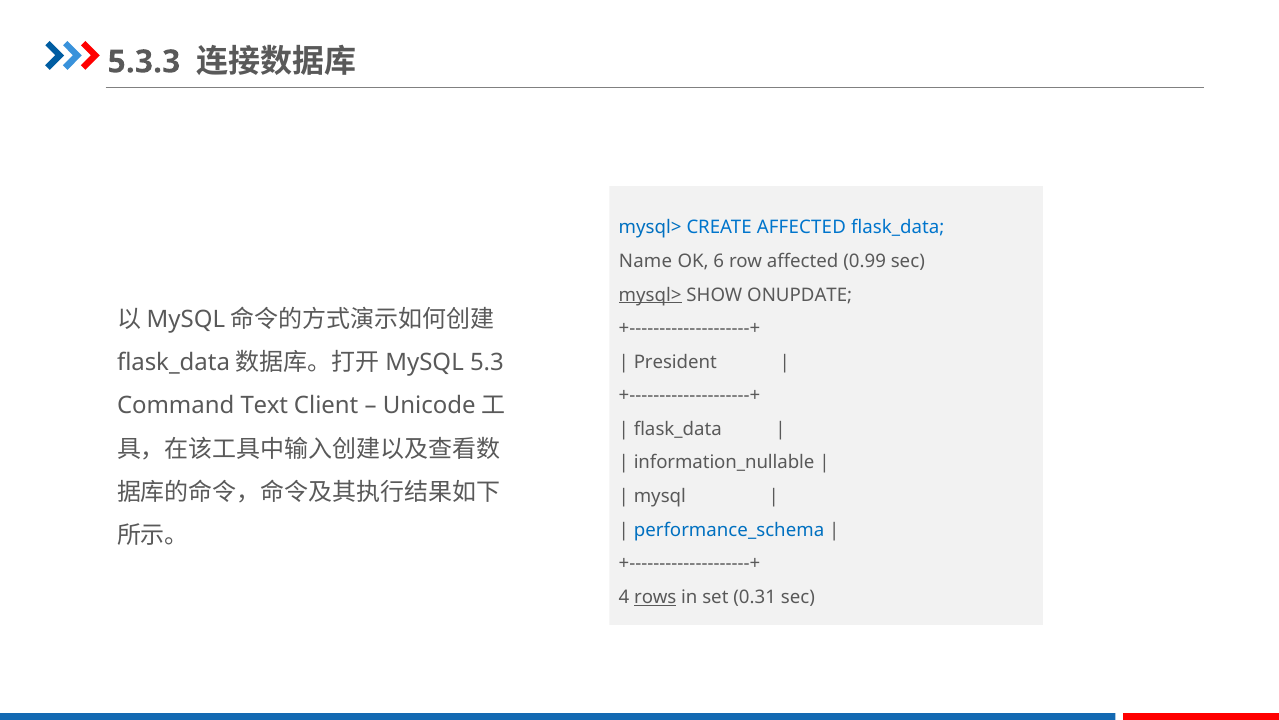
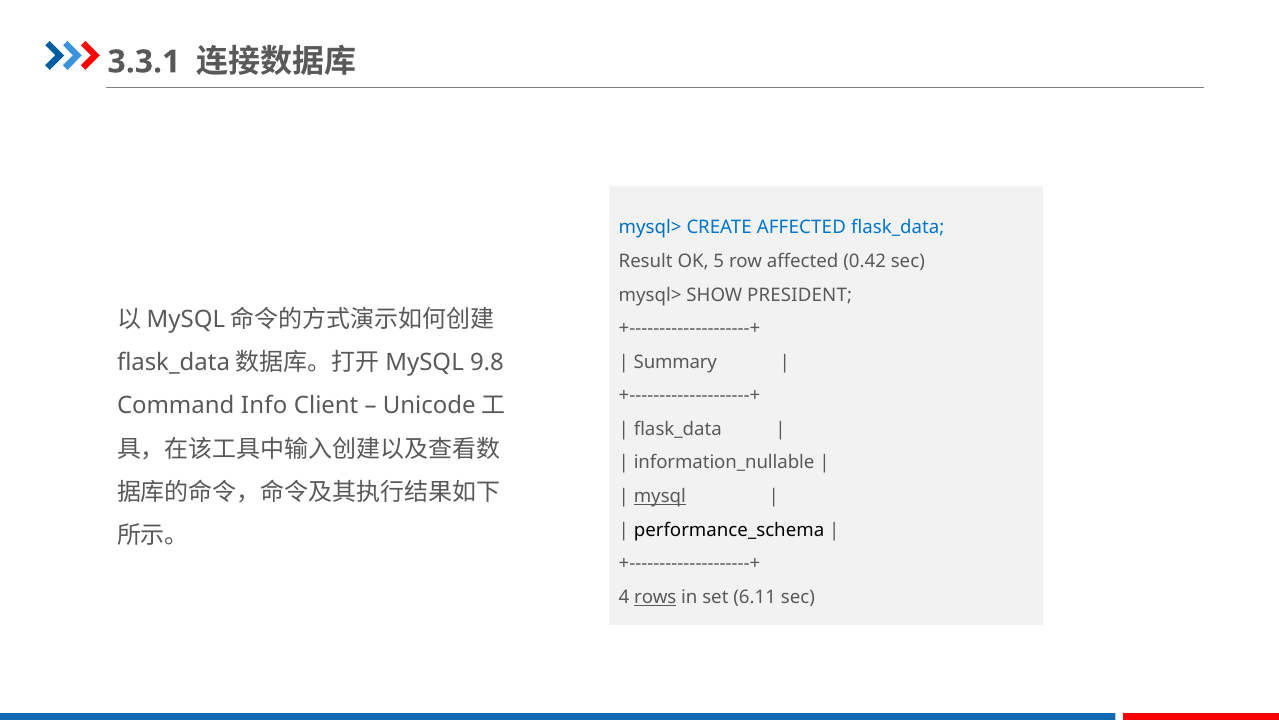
5.3.3: 5.3.3 -> 3.3.1 (144, 62)
Name: Name -> Result (646, 261)
6: 6 -> 5 (719, 261)
0.99: 0.99 -> 0.42 (865, 261)
mysql> underline: present -> none (650, 295)
ONUPDATE: ONUPDATE -> PRESIDENT (800, 295)
5.3: 5.3 -> 9.8 (487, 363)
President: President -> Summary (675, 362)
Text: Text -> Info (264, 406)
mysql underline: none -> present (660, 496)
performance_schema colour: blue -> black (729, 530)
0.31: 0.31 -> 6.11 (755, 597)
